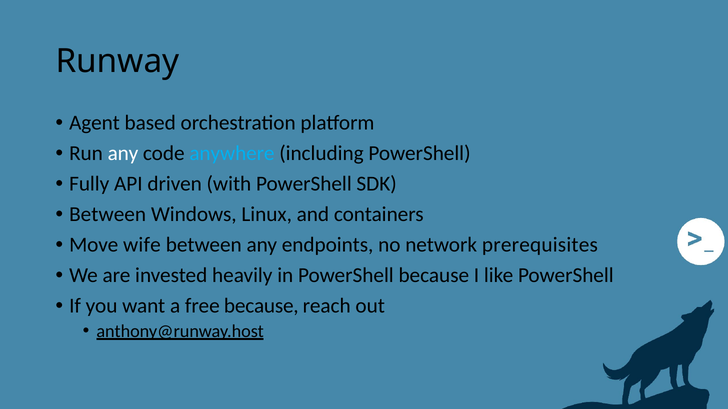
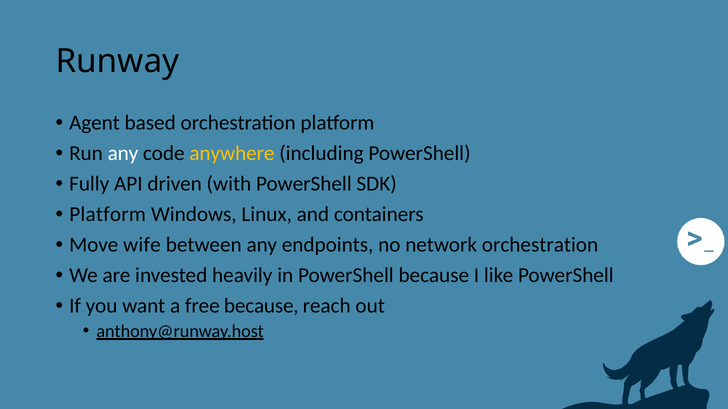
anywhere colour: light blue -> yellow (232, 154)
Between: Between -> Platform (108, 215)
network prerequisites: prerequisites -> orchestration (540, 245)
